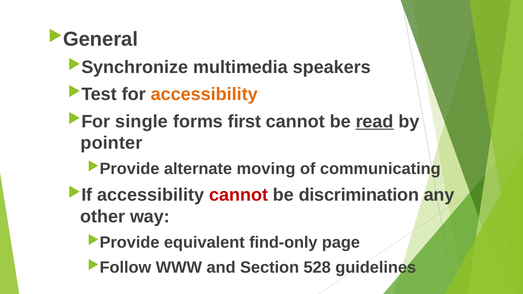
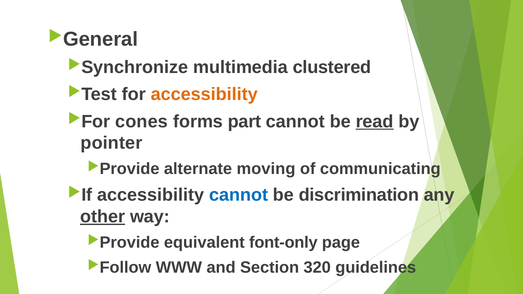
speakers: speakers -> clustered (332, 67)
single: single -> cones (142, 121)
first: first -> part (245, 121)
cannot colour: red -> blue (239, 195)
other underline: none -> present (103, 217)
find-only: find-only -> font-only (283, 243)
528: 528 -> 320 (317, 268)
